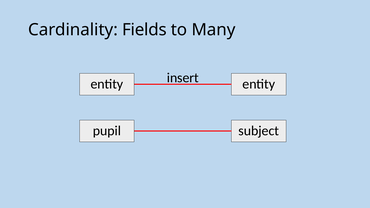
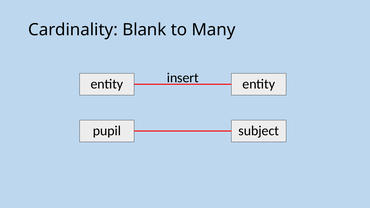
Fields: Fields -> Blank (144, 30)
